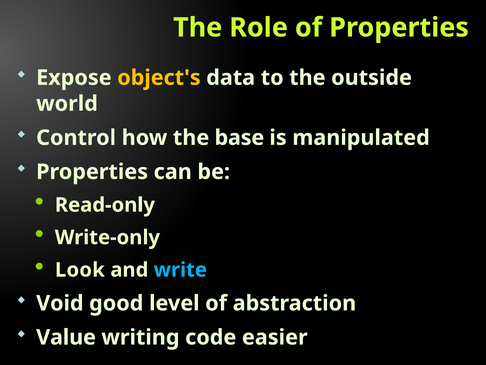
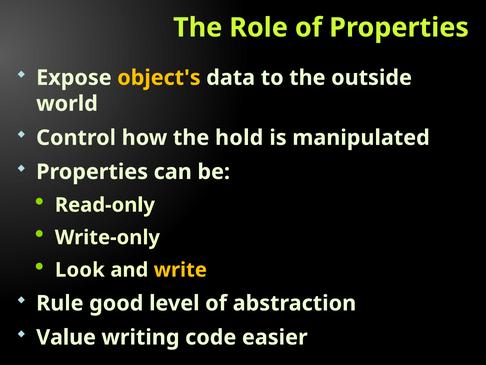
base: base -> hold (239, 138)
write colour: light blue -> yellow (180, 270)
Void: Void -> Rule (60, 303)
